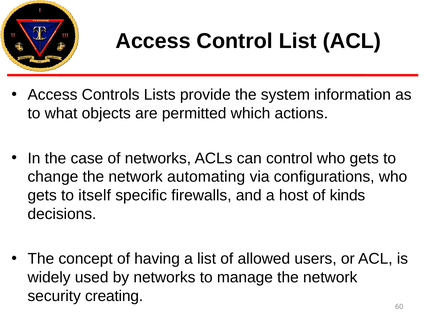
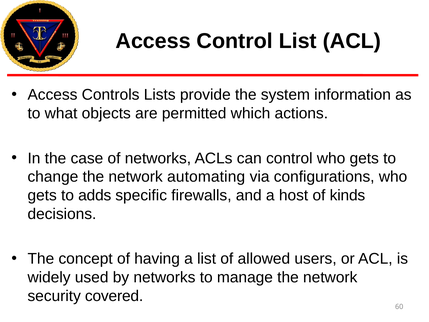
itself: itself -> adds (95, 195)
creating: creating -> covered (114, 296)
